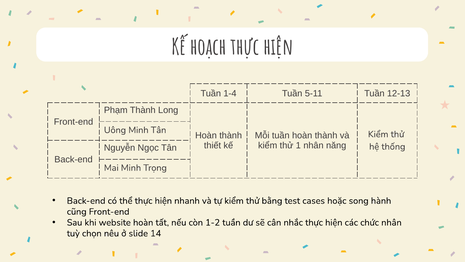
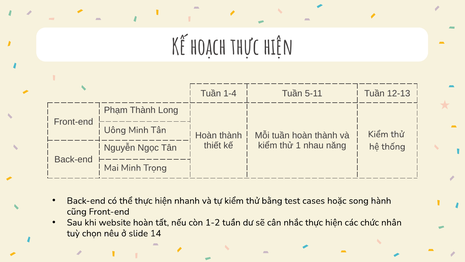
1 nhân: nhân -> nhau (313, 145)
